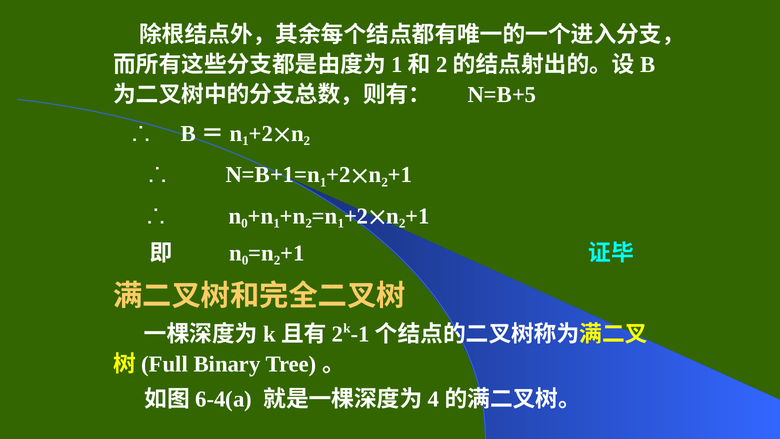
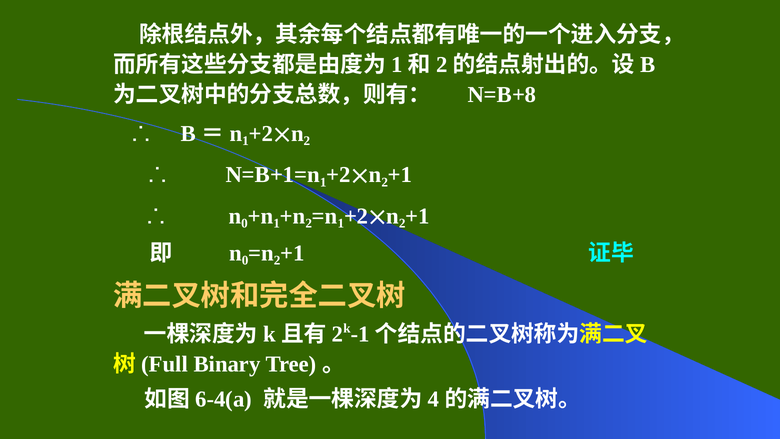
N=B+5: N=B+5 -> N=B+8 (502, 95)
